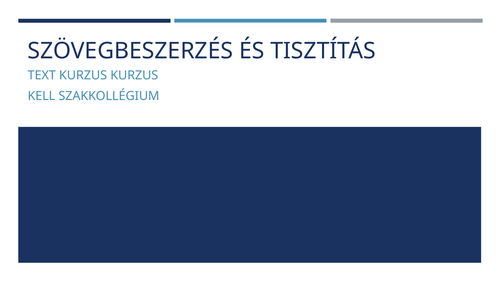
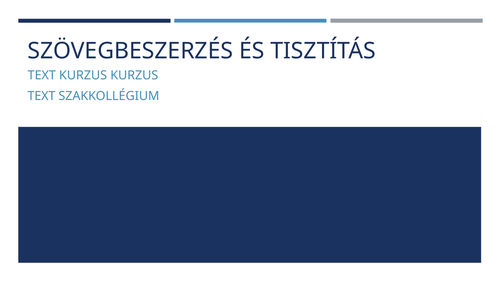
KELL: KELL -> TEXT (41, 96)
